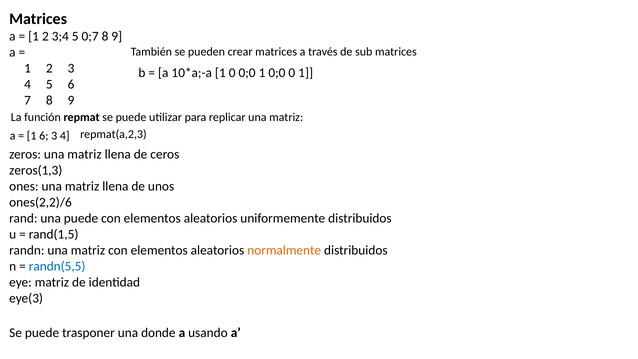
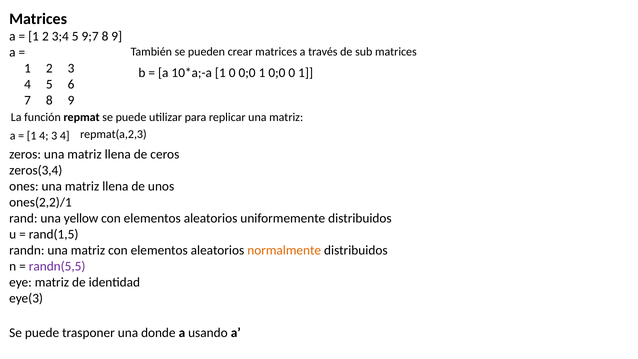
0;7: 0;7 -> 9;7 (90, 36)
1 6: 6 -> 4 (44, 136)
zeros(1,3: zeros(1,3 -> zeros(3,4 (36, 170)
ones(2,2)/6: ones(2,2)/6 -> ones(2,2)/1 (40, 202)
una puede: puede -> yellow (81, 218)
randn(5,5 colour: blue -> purple (57, 266)
